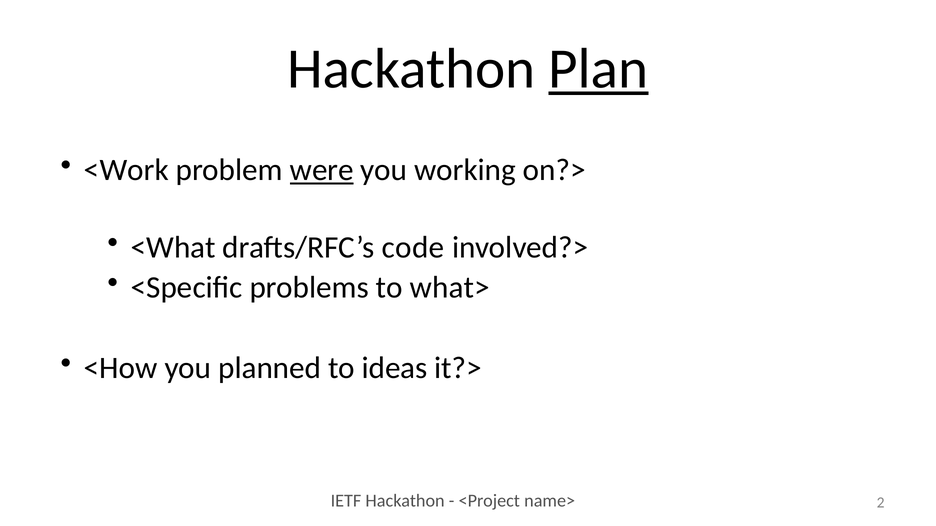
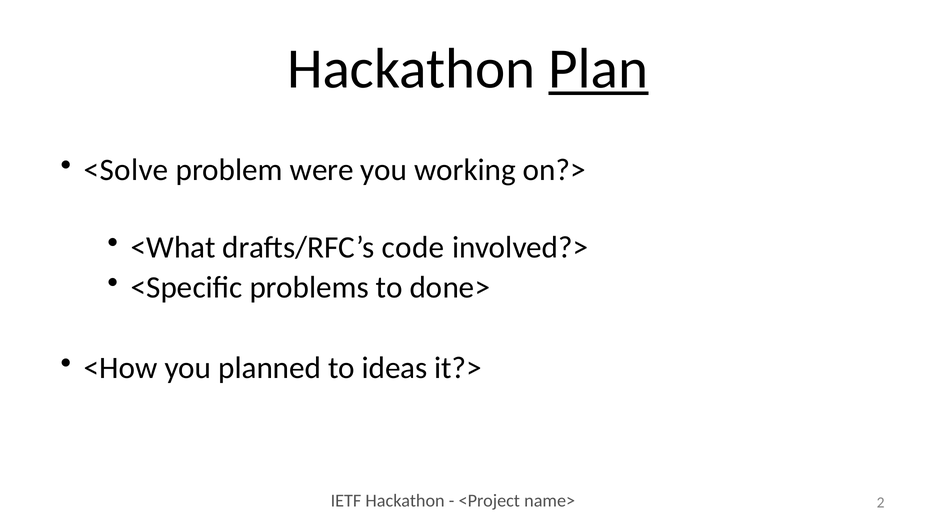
<Work: <Work -> <Solve (126, 170)
were underline: present -> none (322, 170)
what>: what> -> done> (450, 288)
